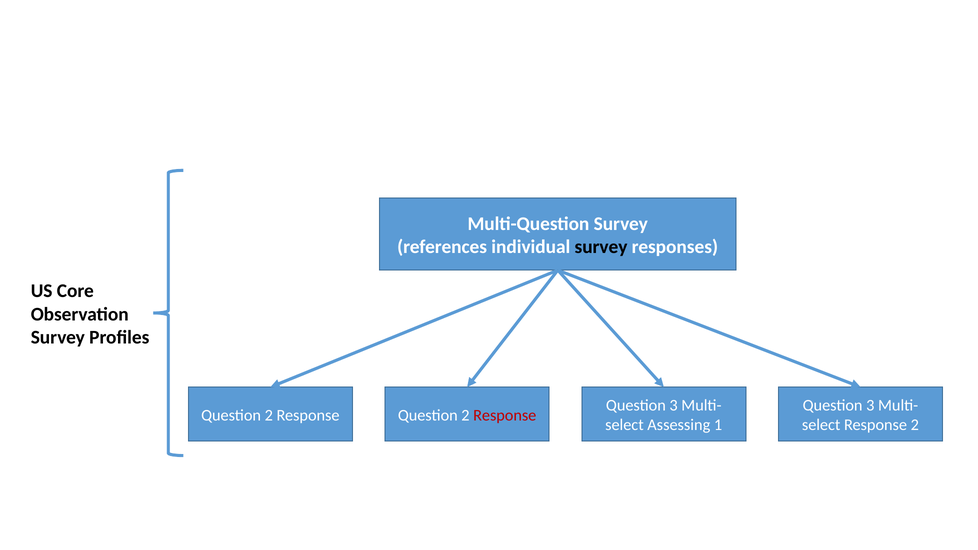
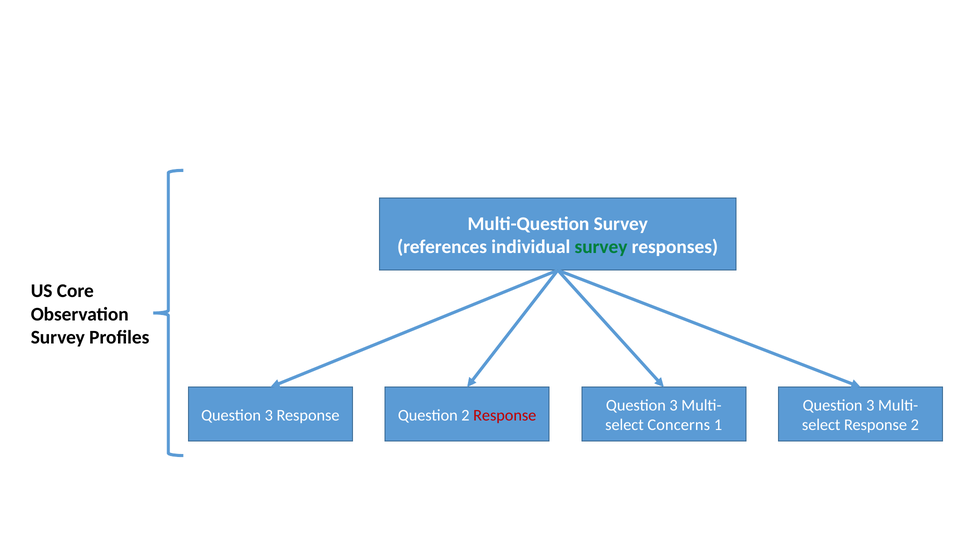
survey colour: black -> green (601, 247)
2: 2 -> 3 (269, 415)
Assessing: Assessing -> Concerns (679, 425)
